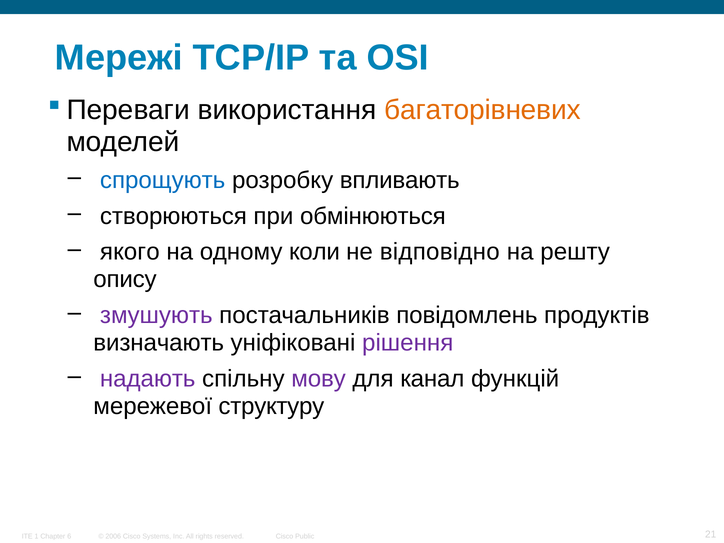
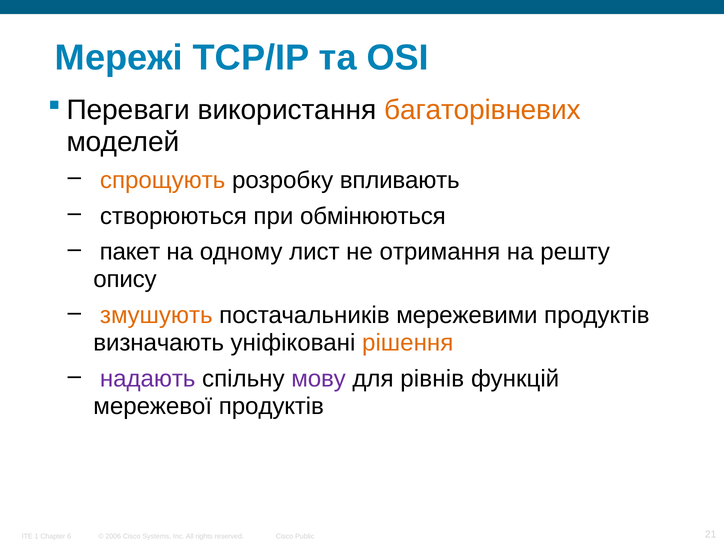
спрощують colour: blue -> orange (163, 180)
якого: якого -> пакет (130, 252)
коли: коли -> лист (314, 252)
відповідно: відповідно -> отримання (440, 252)
змушують colour: purple -> orange (156, 315)
повідомлень: повідомлень -> мережевими (467, 315)
рішення colour: purple -> orange (408, 343)
канал: канал -> рівнів (432, 379)
мережевої структуру: структуру -> продуктів (271, 406)
